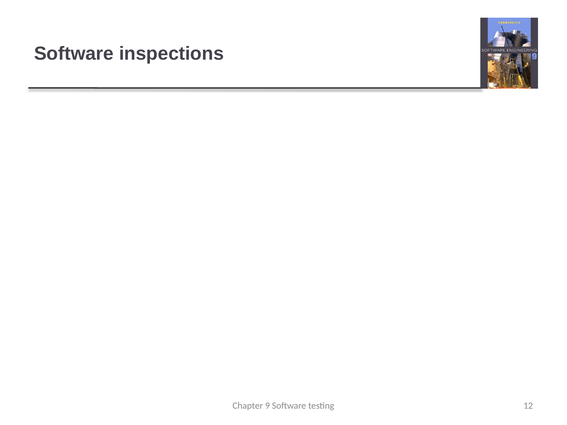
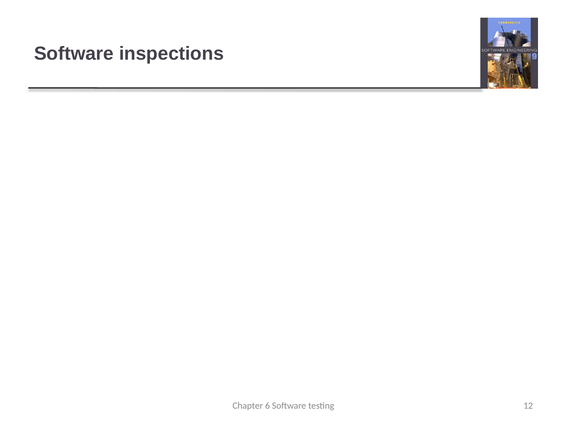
9: 9 -> 6 (267, 406)
